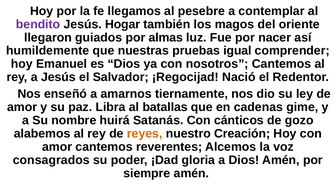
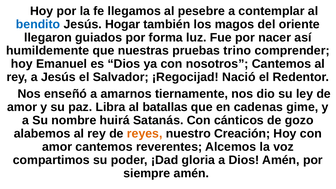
bendito colour: purple -> blue (38, 24)
almas: almas -> forma (166, 37)
igual: igual -> trino (237, 51)
consagrados: consagrados -> compartimos (51, 160)
